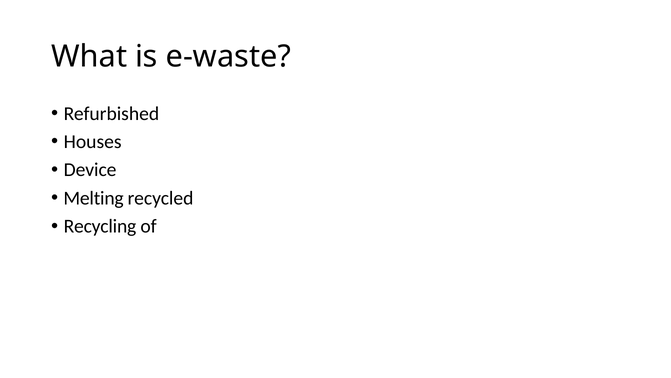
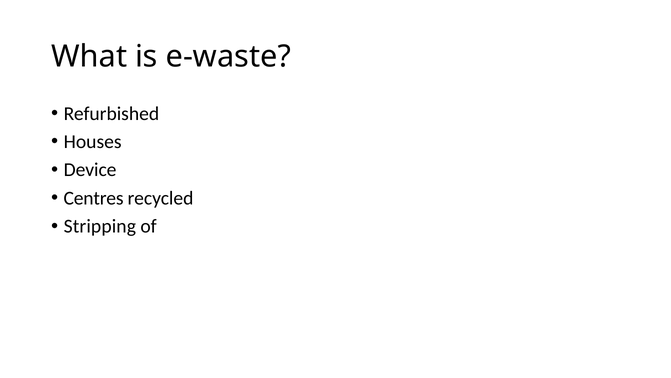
Melting: Melting -> Centres (94, 198)
Recycling: Recycling -> Stripping (100, 226)
